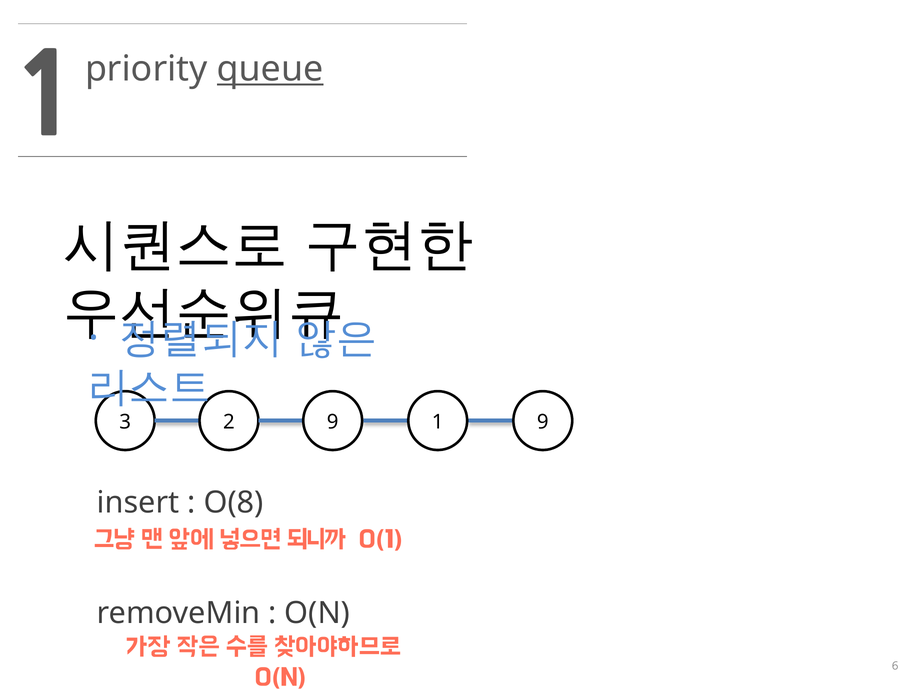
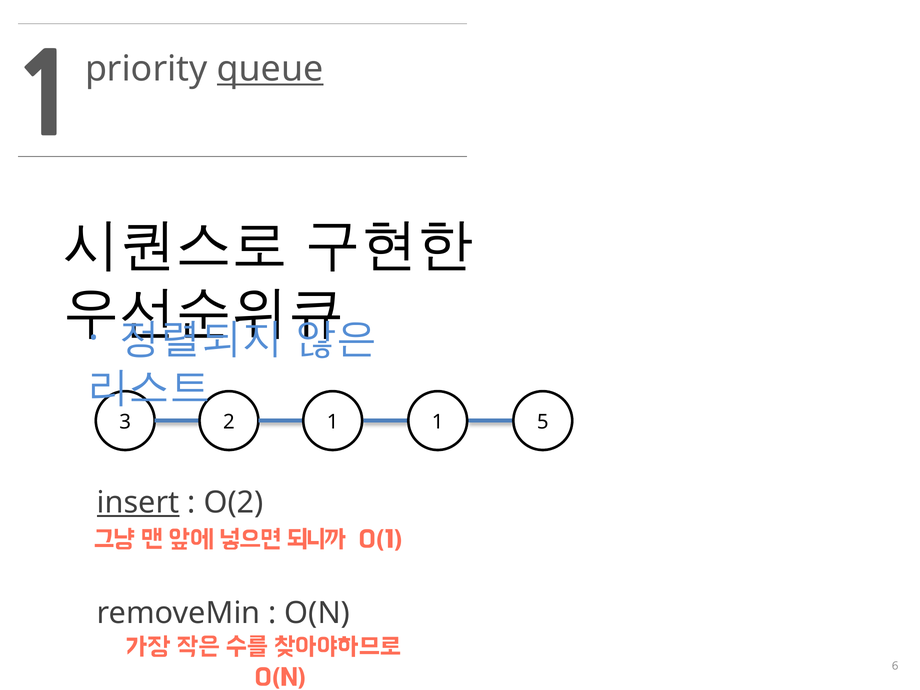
2 9: 9 -> 1 (333, 422)
1 9: 9 -> 5 (543, 422)
insert underline: none -> present (138, 503)
O(8: O(8 -> O(2 (234, 503)
